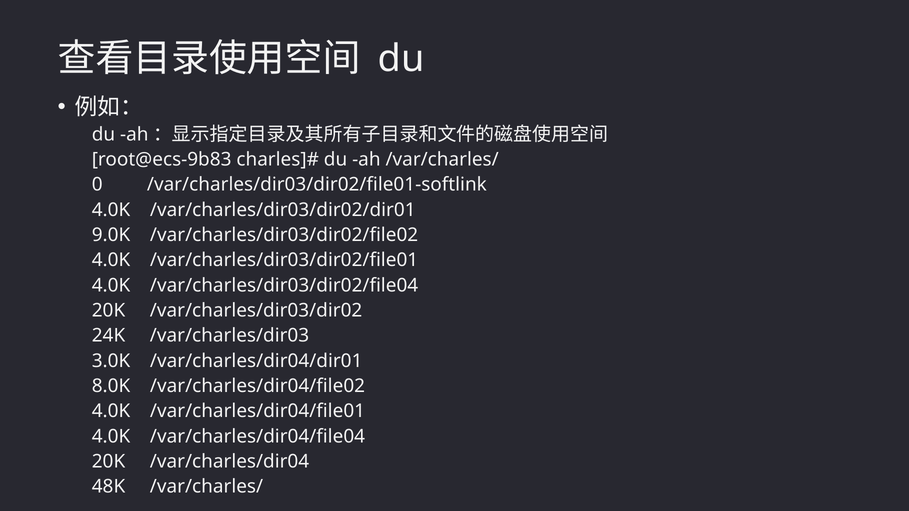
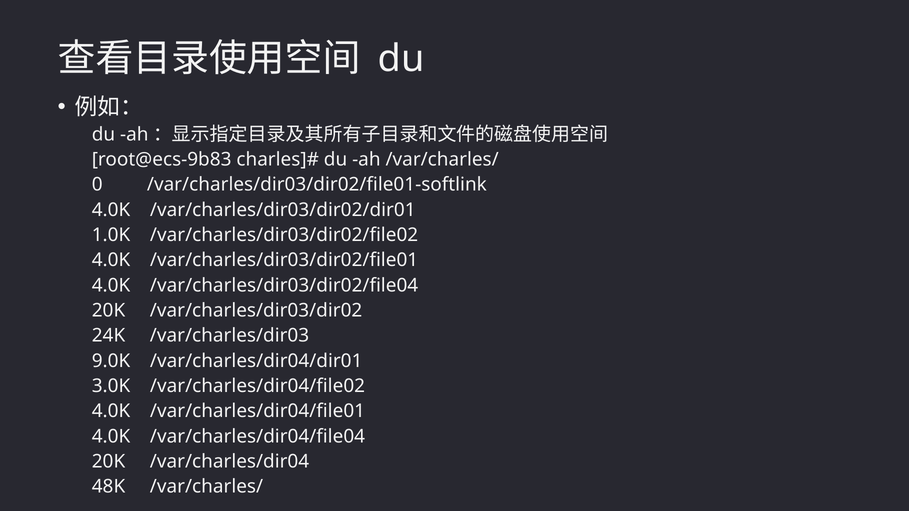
9.0K: 9.0K -> 1.0K (111, 235)
3.0K: 3.0K -> 9.0K (111, 361)
8.0K: 8.0K -> 3.0K (111, 386)
